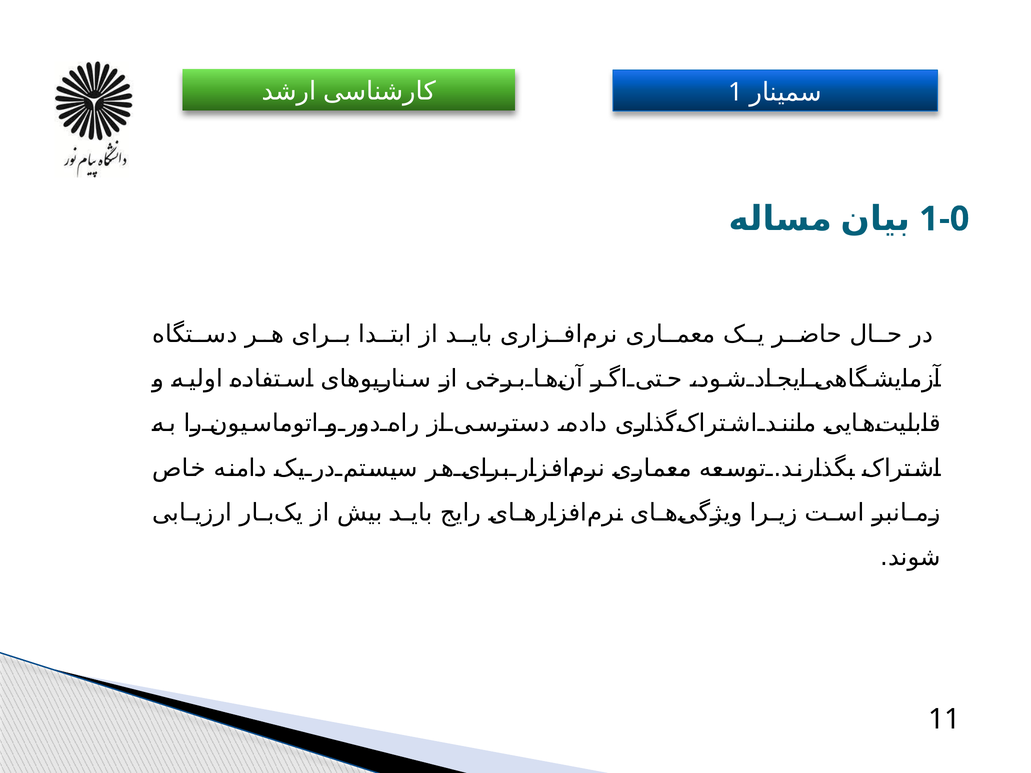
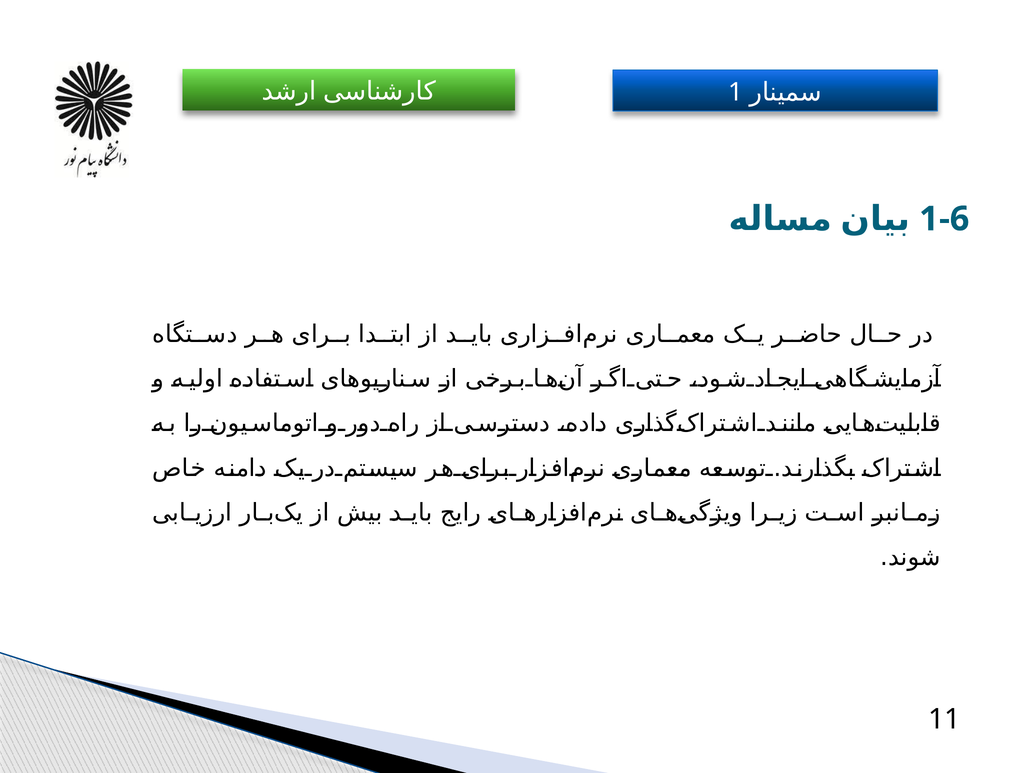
1-0: 1-0 -> 1-6 (944, 219)
